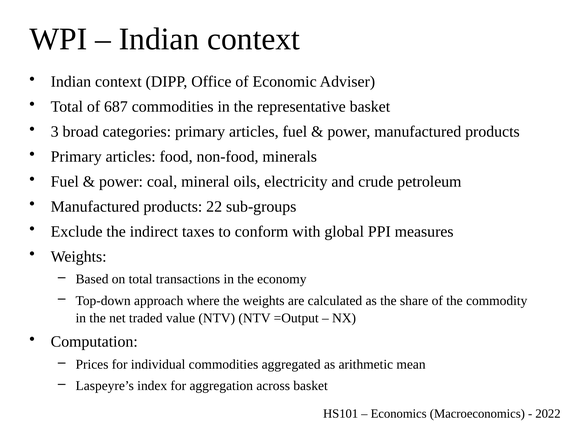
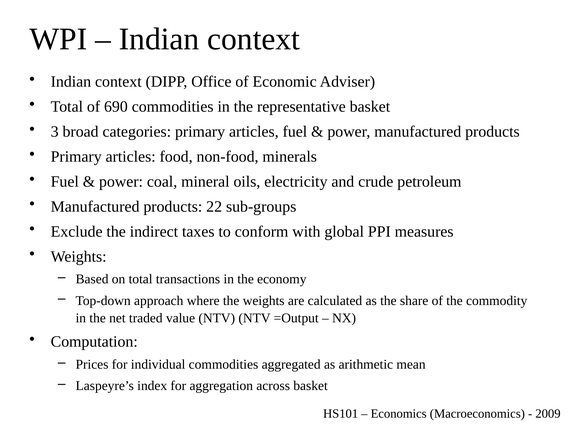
687: 687 -> 690 (116, 107)
2022: 2022 -> 2009 (548, 414)
